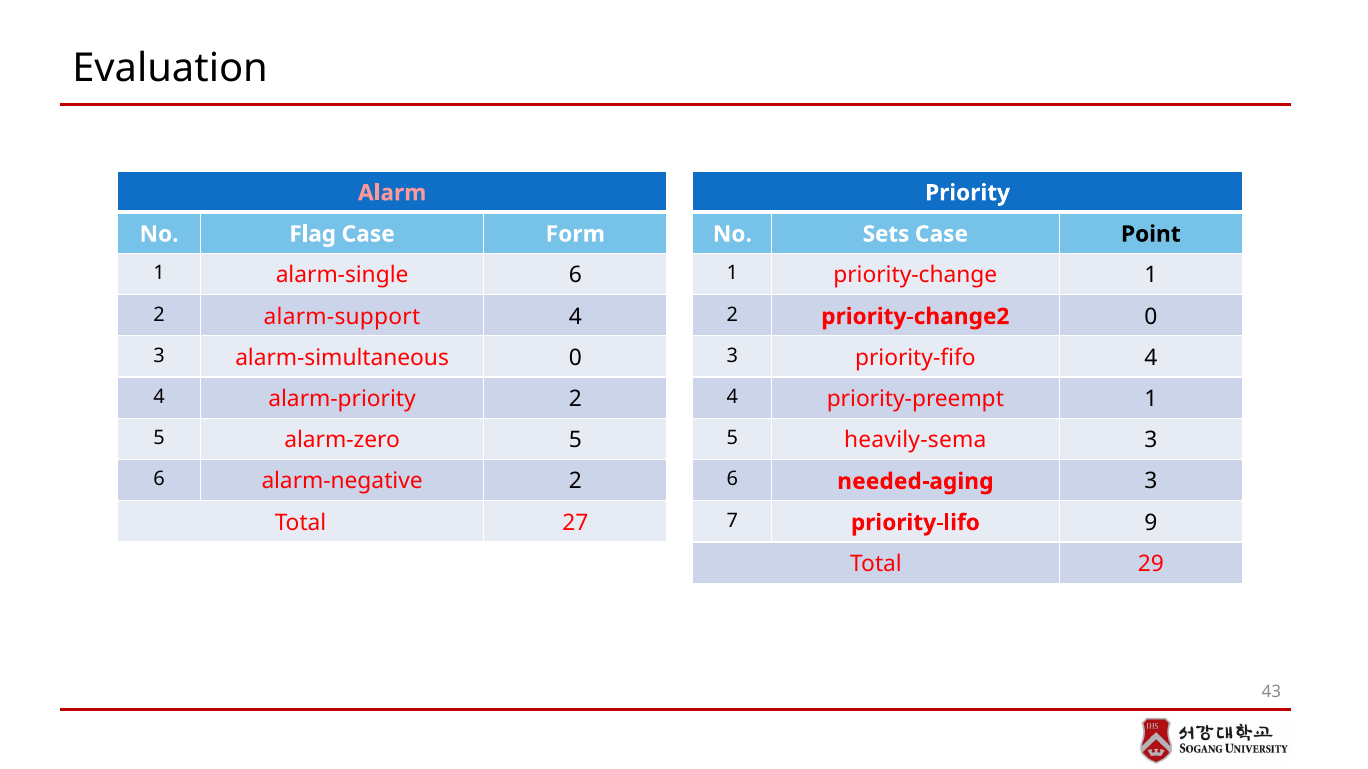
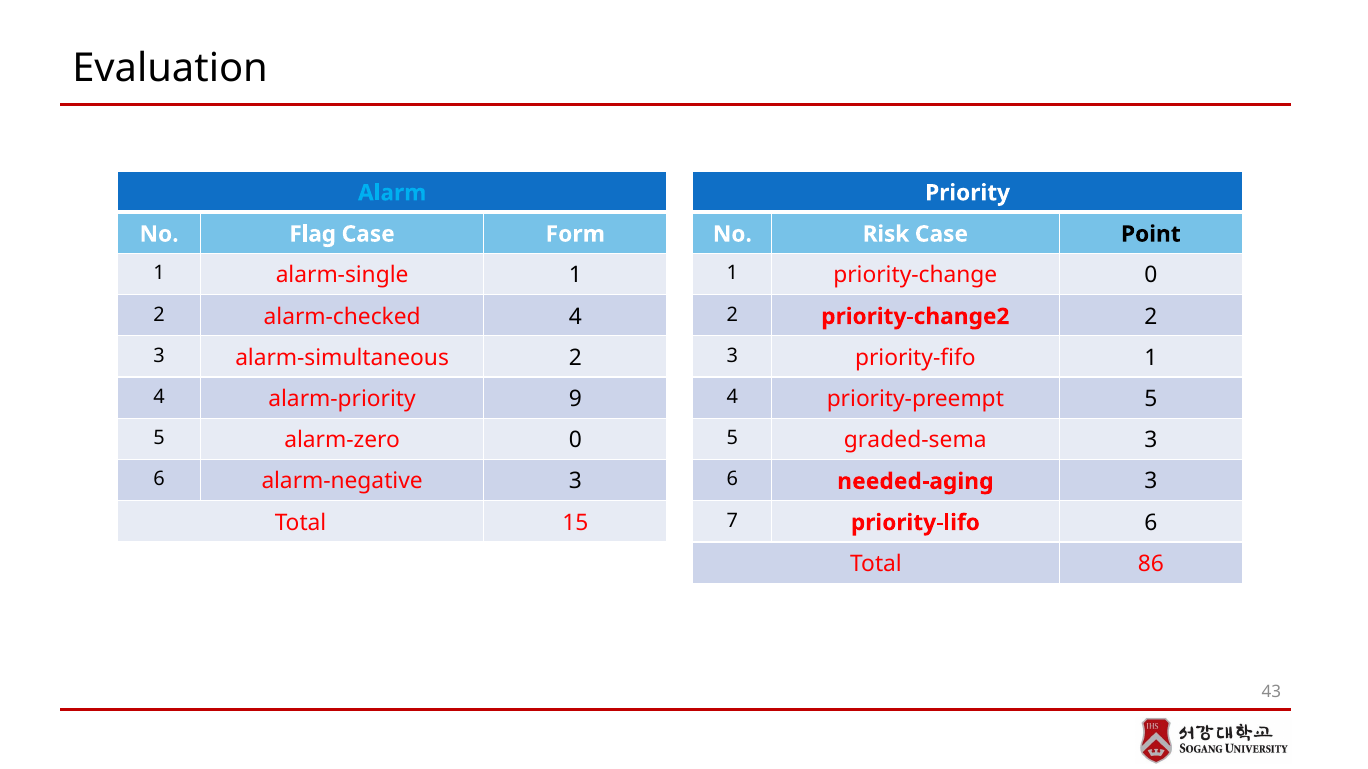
Alarm colour: pink -> light blue (392, 193)
Sets: Sets -> Risk (886, 234)
alarm-single 6: 6 -> 1 (575, 275)
priority-change 1: 1 -> 0 (1151, 275)
alarm-support: alarm-support -> alarm-checked (342, 317)
priority-change2 0: 0 -> 2 (1151, 317)
alarm-simultaneous 0: 0 -> 2 (575, 358)
priority-fifo 4: 4 -> 1 (1151, 358)
alarm-priority 2: 2 -> 9 (575, 399)
priority-preempt 1: 1 -> 5 (1151, 399)
alarm-zero 5: 5 -> 0 (575, 440)
heavily-sema: heavily-sema -> graded-sema (915, 440)
alarm-negative 2: 2 -> 3 (575, 482)
priority-lifo 9: 9 -> 6 (1151, 523)
27: 27 -> 15 (575, 523)
29: 29 -> 86 (1151, 564)
